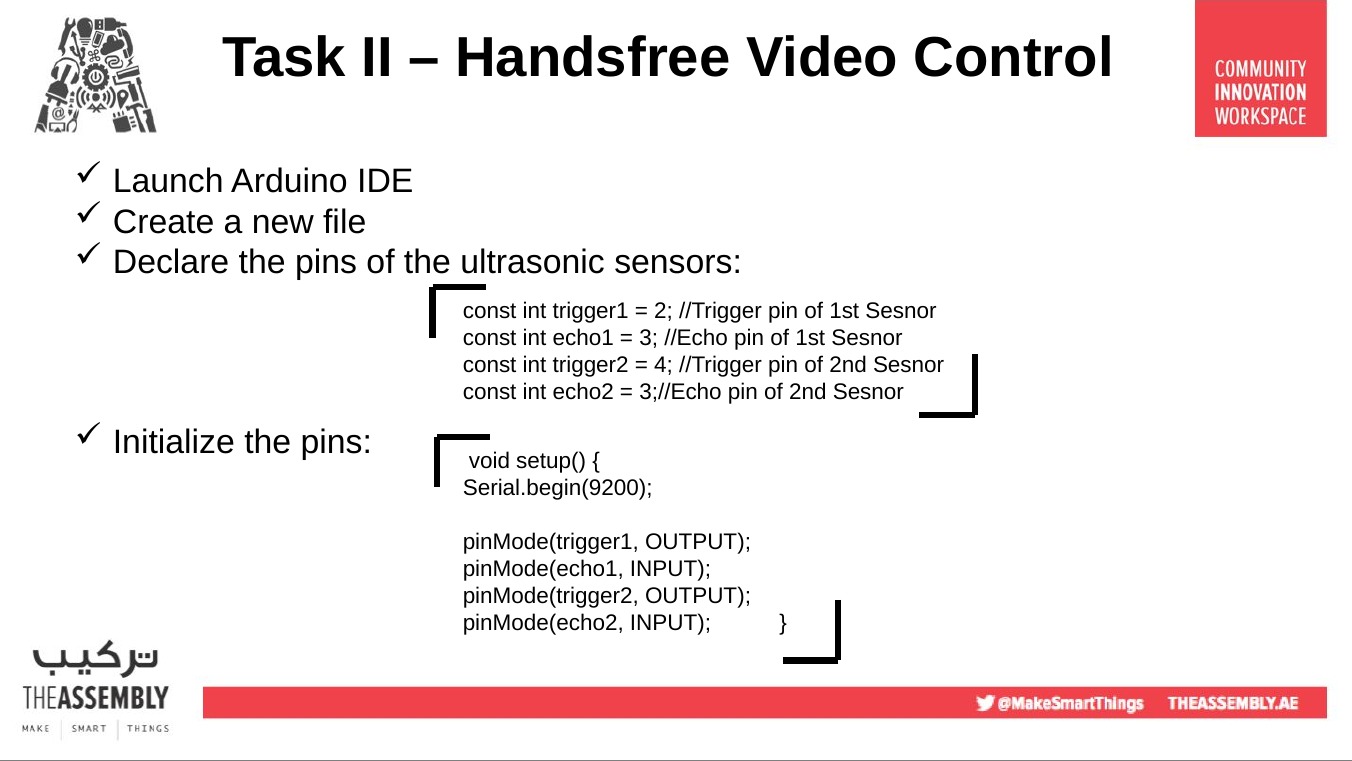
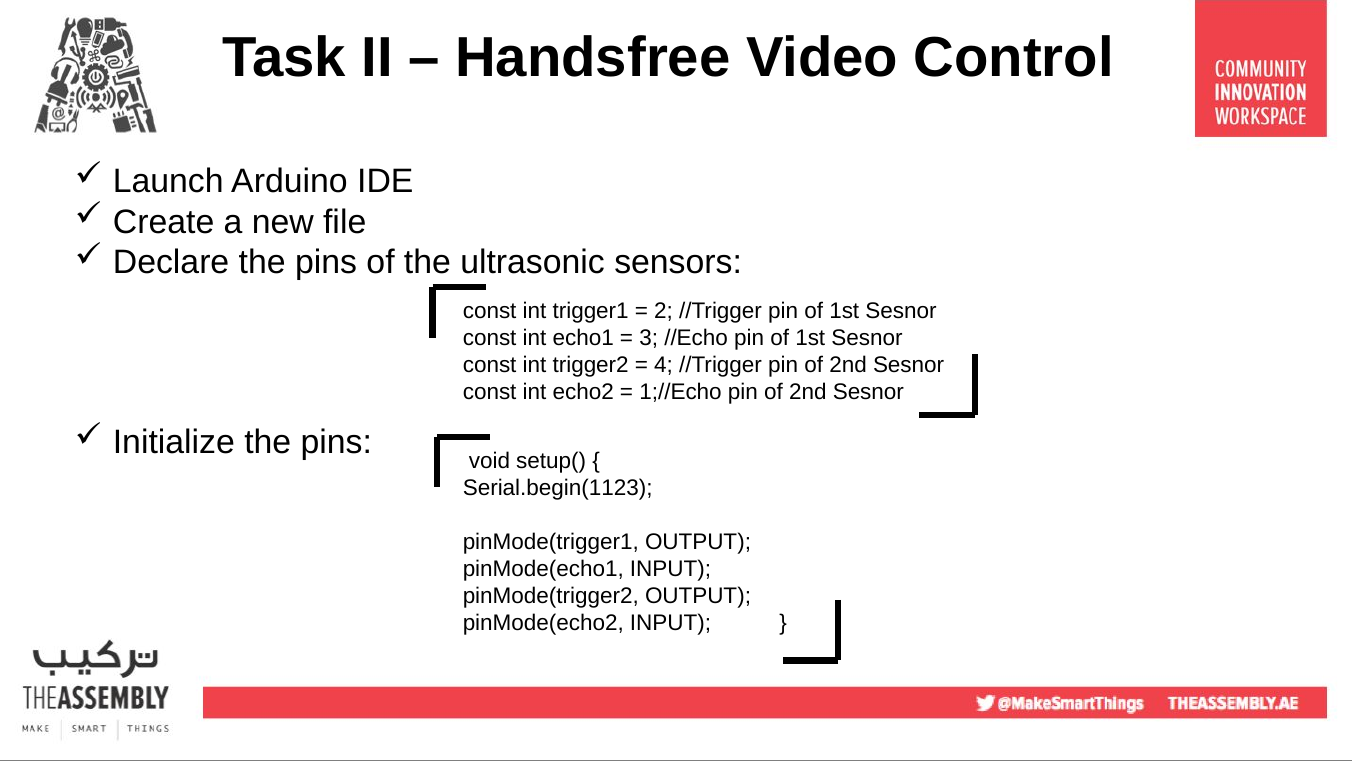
3;//Echo: 3;//Echo -> 1;//Echo (681, 392)
Serial.begin(9200: Serial.begin(9200 -> Serial.begin(1123 (558, 487)
